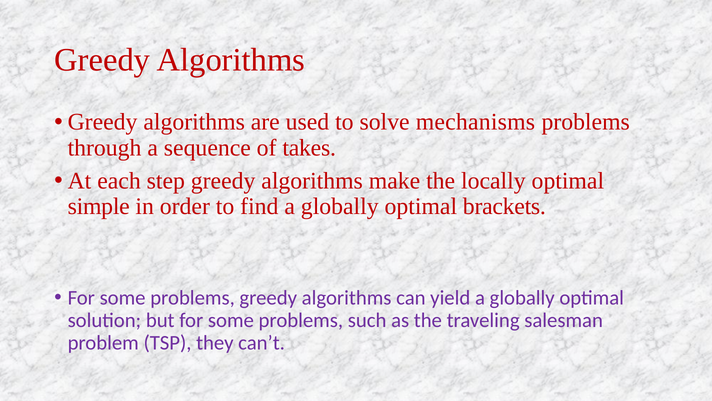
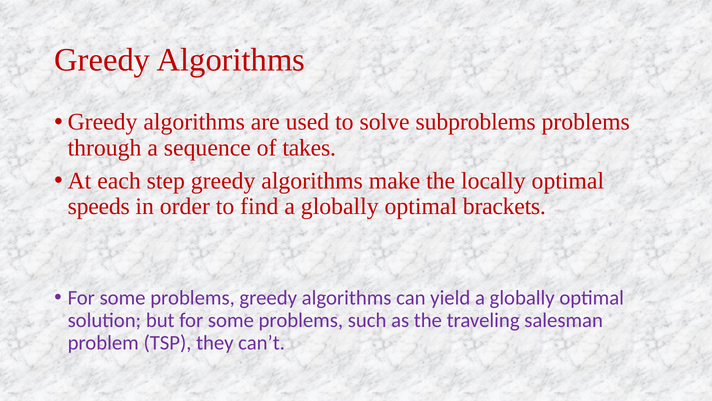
mechanisms: mechanisms -> subproblems (476, 122)
simple: simple -> speeds (99, 206)
